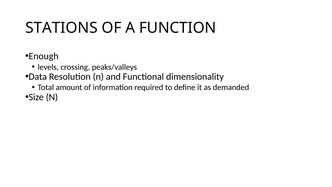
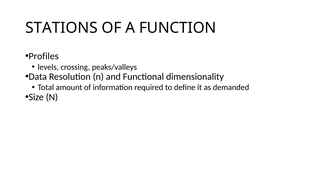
Enough: Enough -> Profiles (44, 56)
